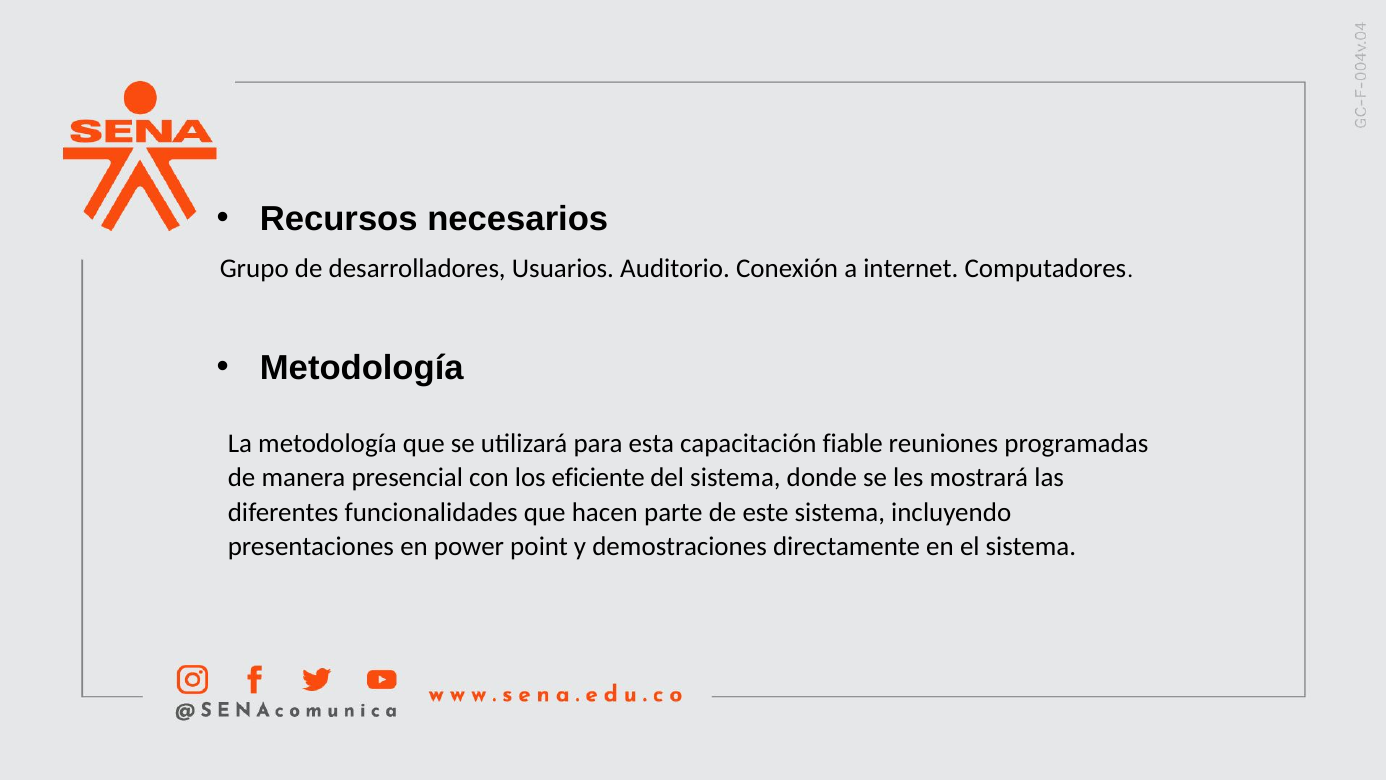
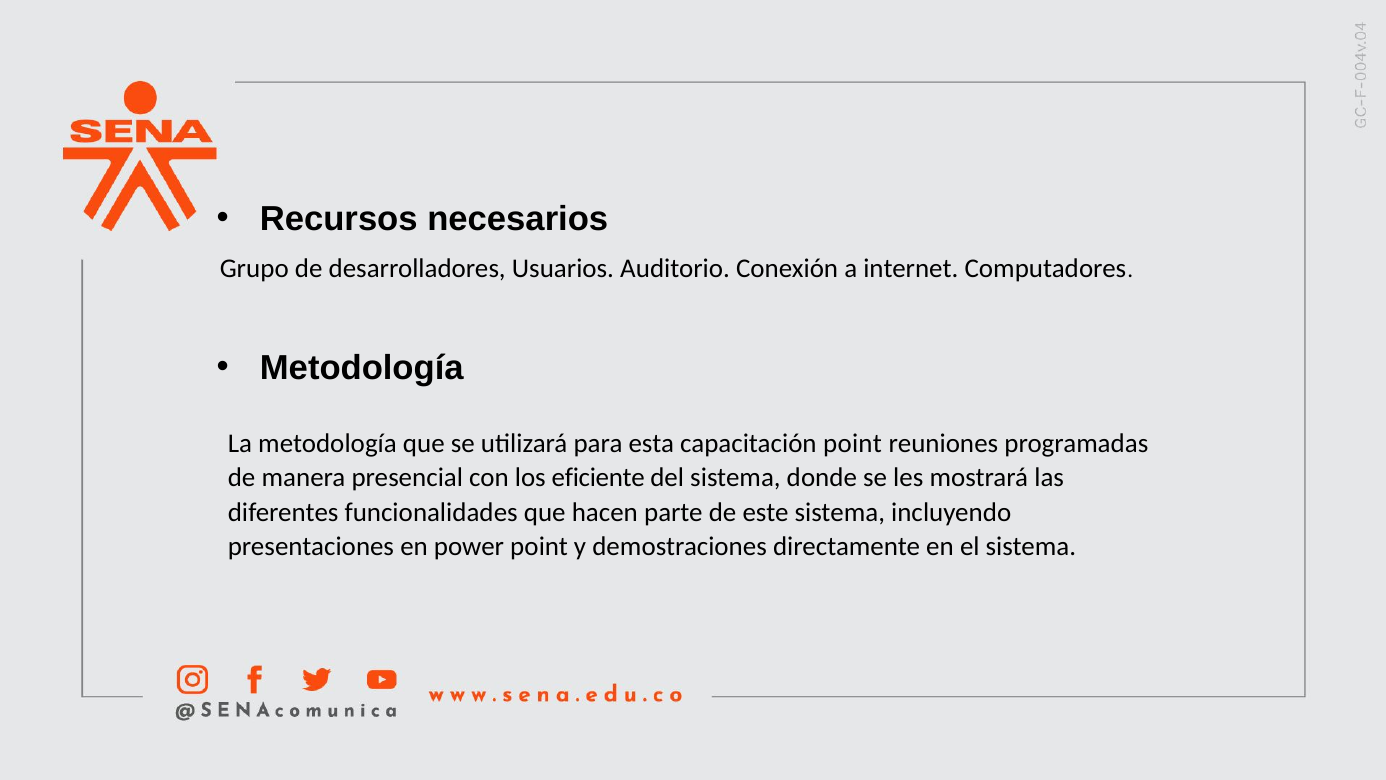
capacitación fiable: fiable -> point (853, 443)
